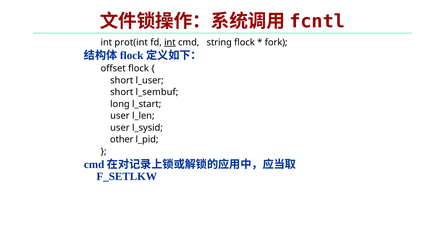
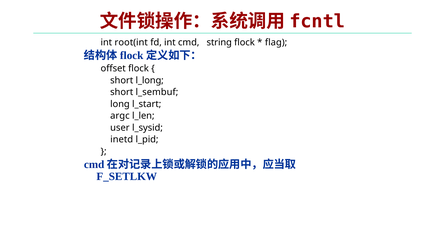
prot(int: prot(int -> root(int (131, 42)
int underline: present -> none (170, 42)
fork: fork -> flag (276, 42)
l_user: l_user -> l_long (150, 80)
user: user -> argc (120, 116)
other: other -> inetd (122, 140)
